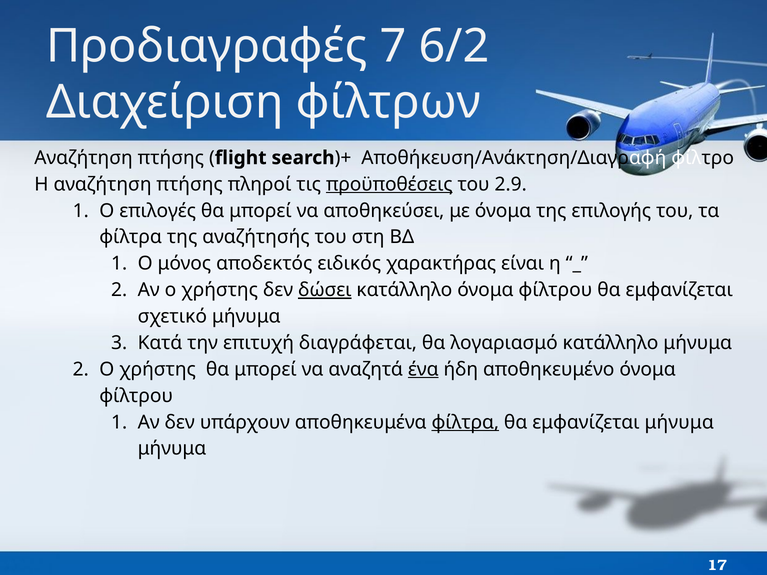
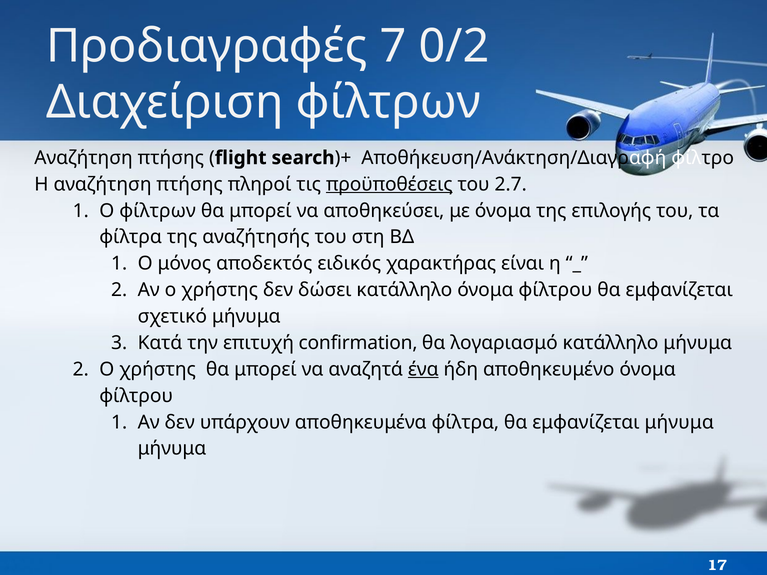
6/2: 6/2 -> 0/2 (454, 46)
2.9: 2.9 -> 2.7 (511, 184)
Ο επιλογές: επιλογές -> φίλτρων (158, 211)
δώσει underline: present -> none (325, 290)
διαγράφεται: διαγράφεται -> confirmation (358, 343)
φίλτρα underline: present -> none (465, 422)
